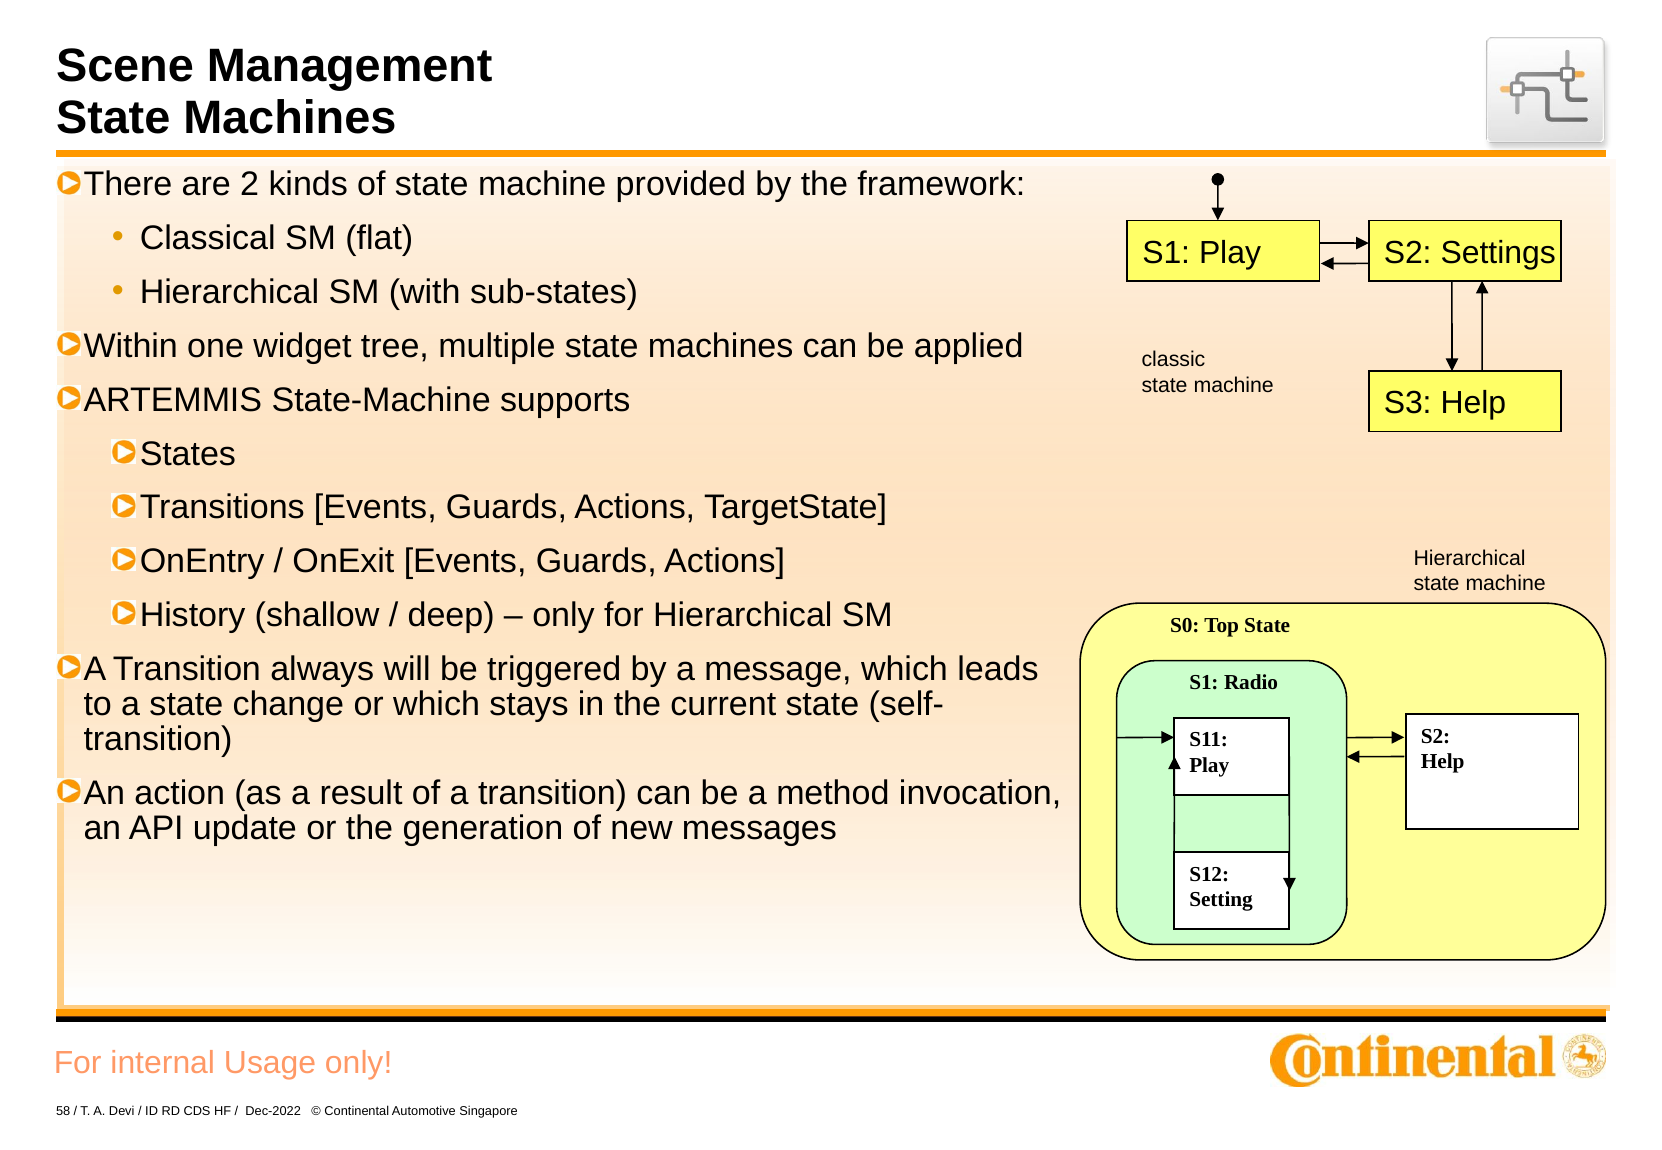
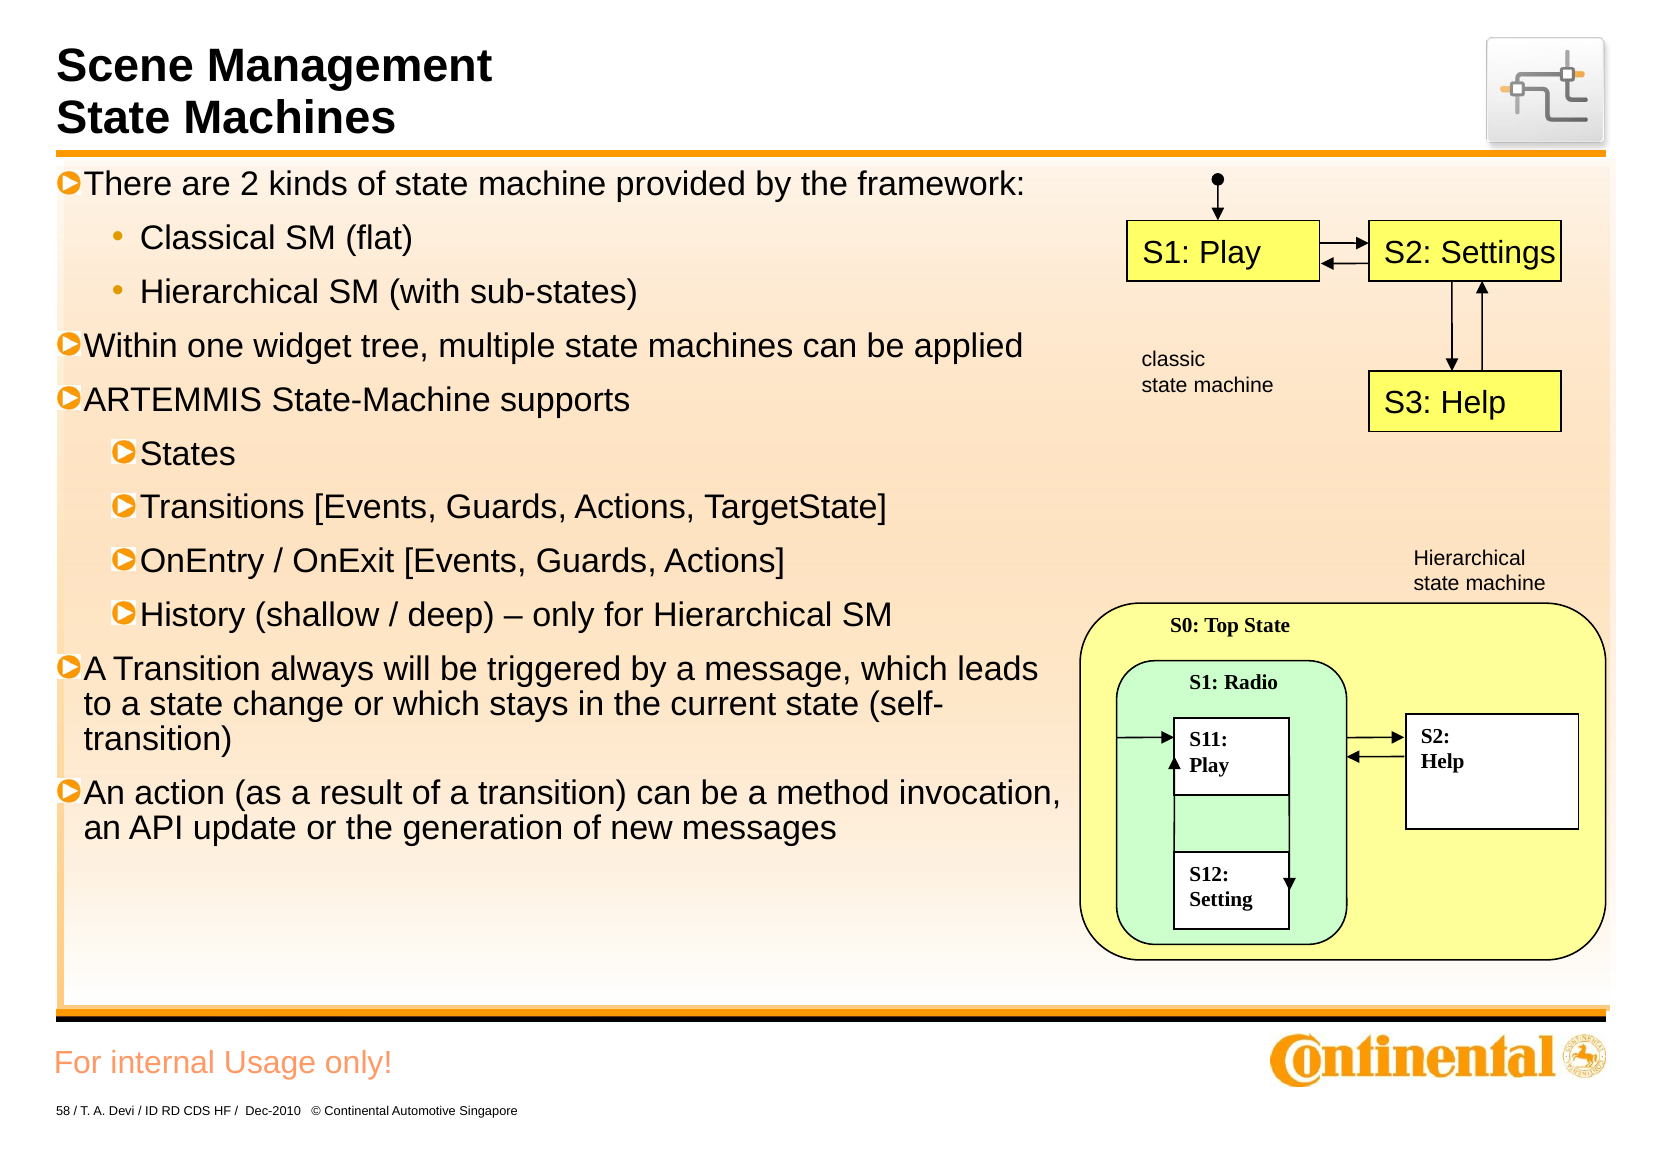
Dec-2022: Dec-2022 -> Dec-2010 (273, 1112)
